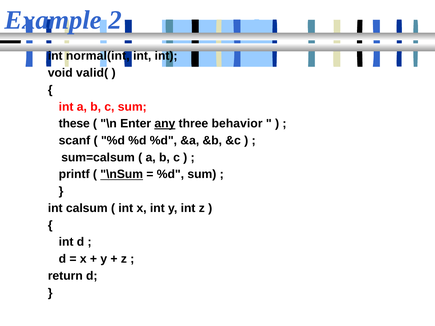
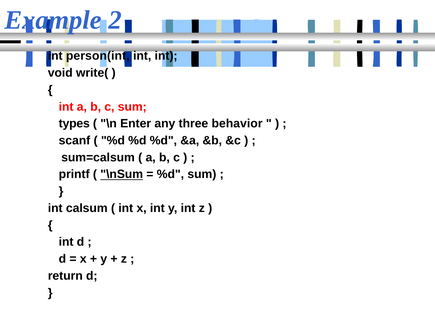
normal(int: normal(int -> person(int (98, 56)
valid(: valid( -> write( (92, 73)
these: these -> types (74, 124)
any underline: present -> none (165, 124)
